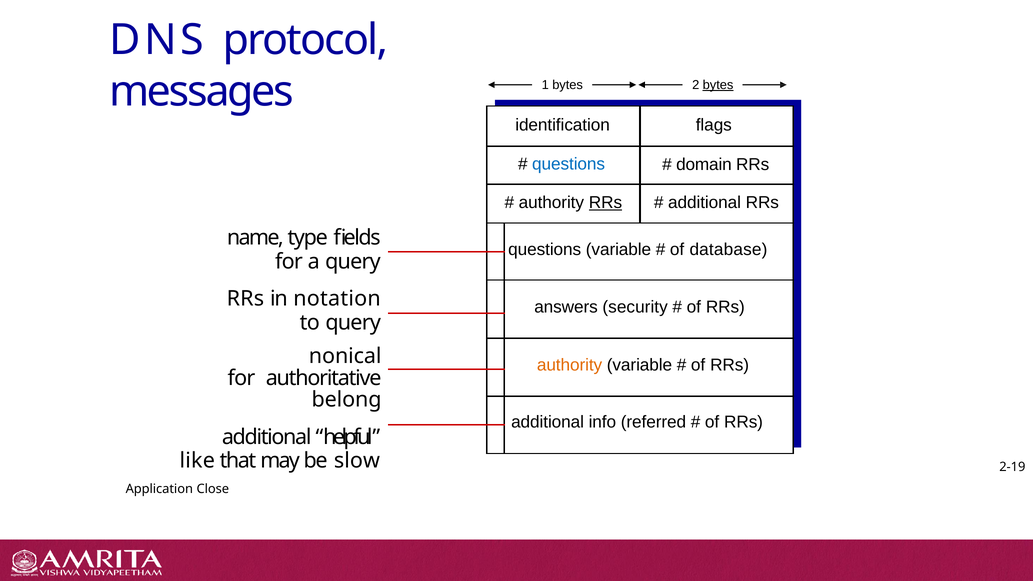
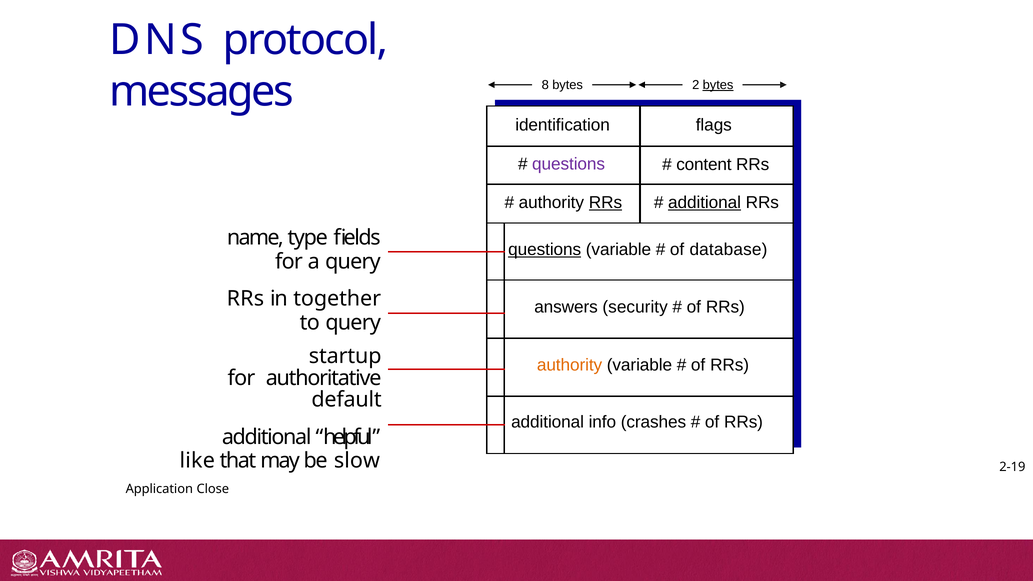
1: 1 -> 8 (545, 85)
questions colour: blue -> purple (569, 164)
domain: domain -> content (704, 165)
additional underline: none -> present (705, 203)
questions underline: none -> present (545, 250)
notation: notation -> together (337, 299)
nonical: nonical -> startup (345, 356)
belong: belong -> default (347, 400)
referred: referred -> crashes (653, 422)
